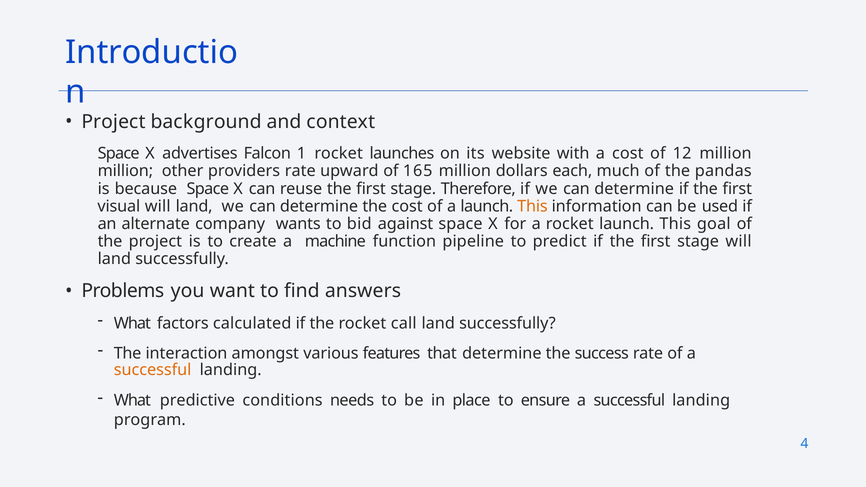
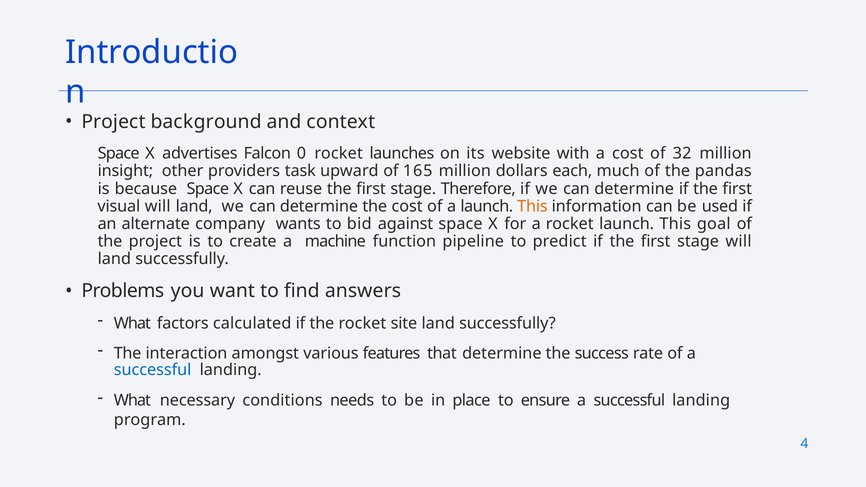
1: 1 -> 0 (301, 154)
12: 12 -> 32 (682, 154)
million: million -> insight (125, 171)
providers rate: rate -> task (300, 171)
call: call -> site (404, 323)
successful colour: orange -> blue (153, 370)
predictive: predictive -> necessary (197, 401)
